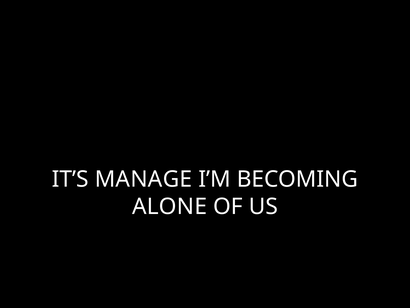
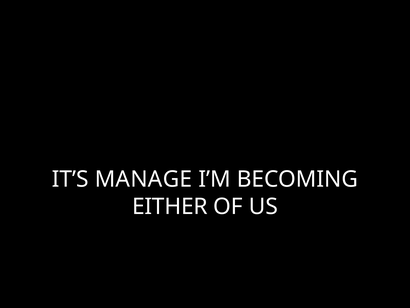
ALONE: ALONE -> EITHER (170, 206)
